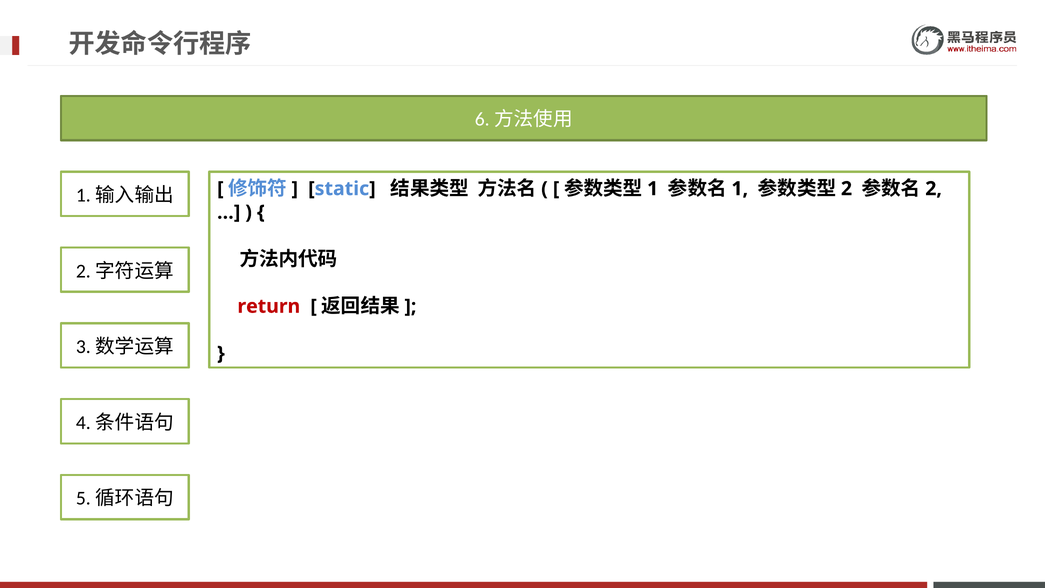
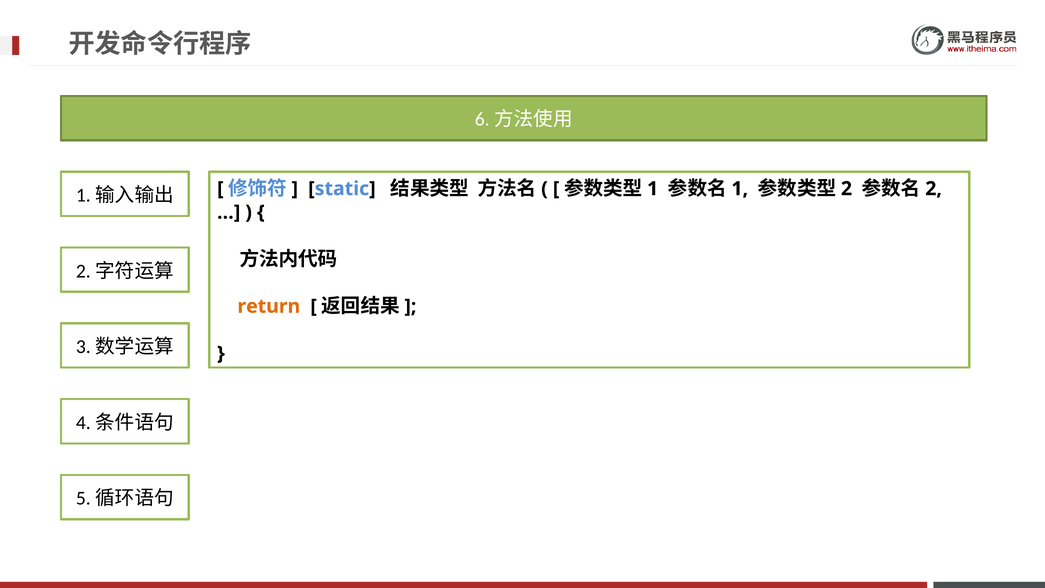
return colour: red -> orange (269, 306)
